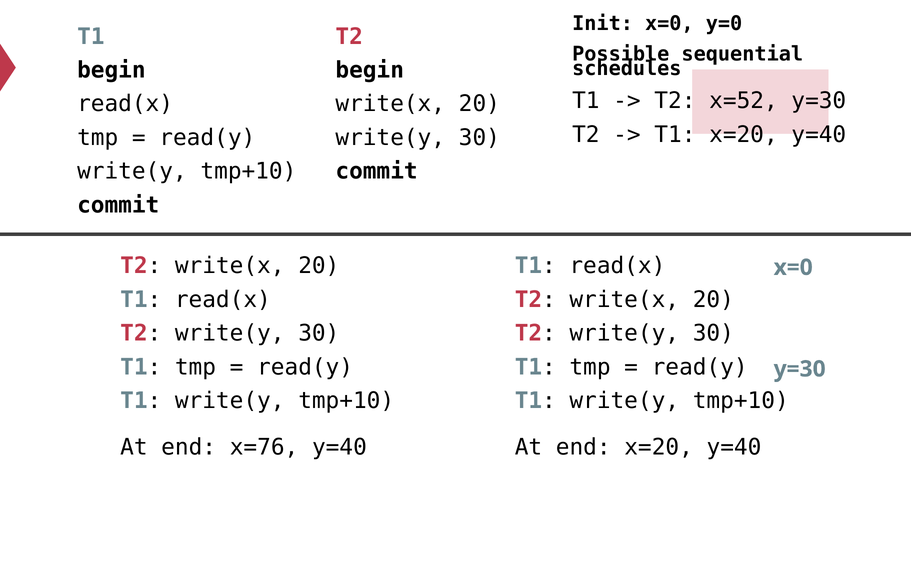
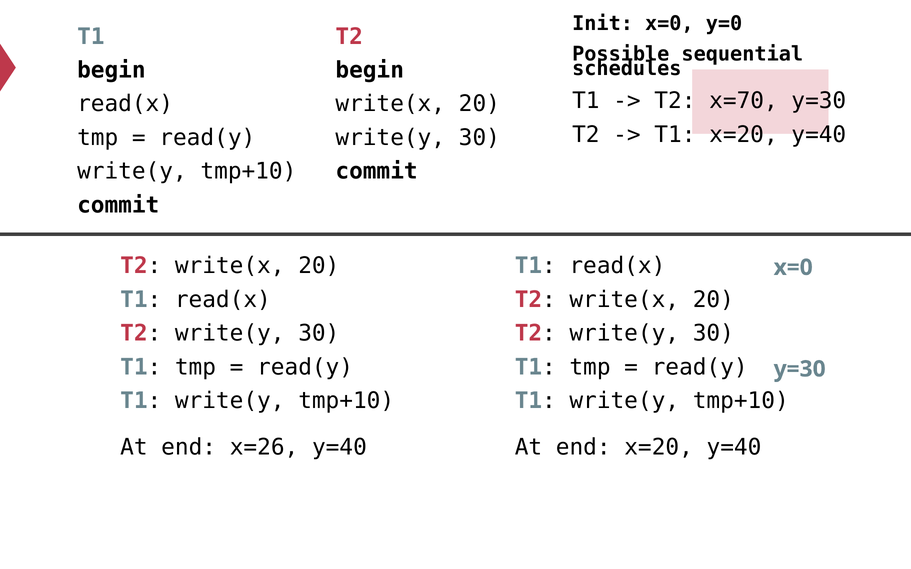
x=52: x=52 -> x=70 (743, 101)
x=76: x=76 -> x=26 (264, 448)
